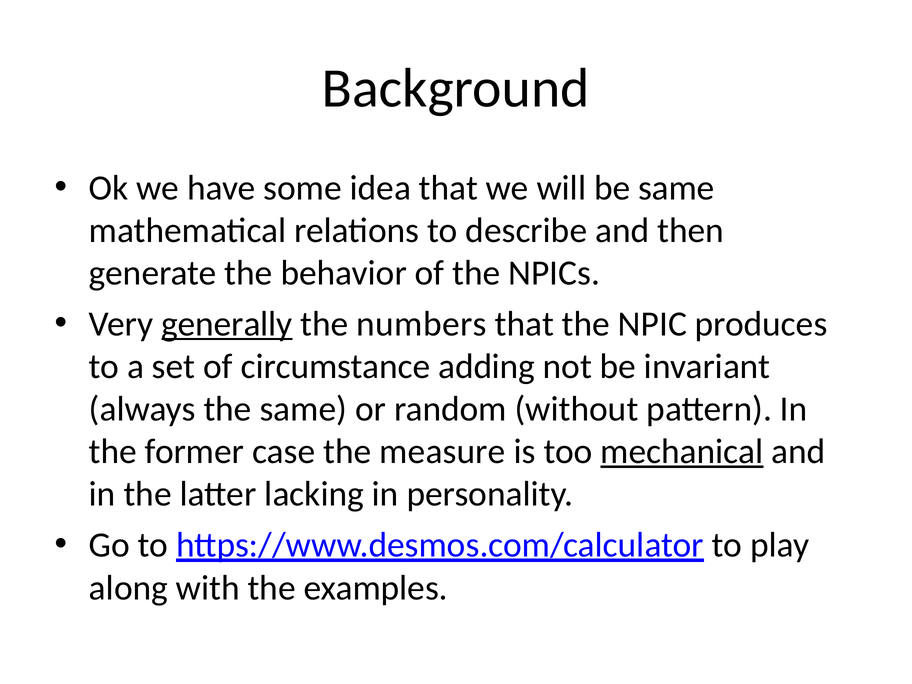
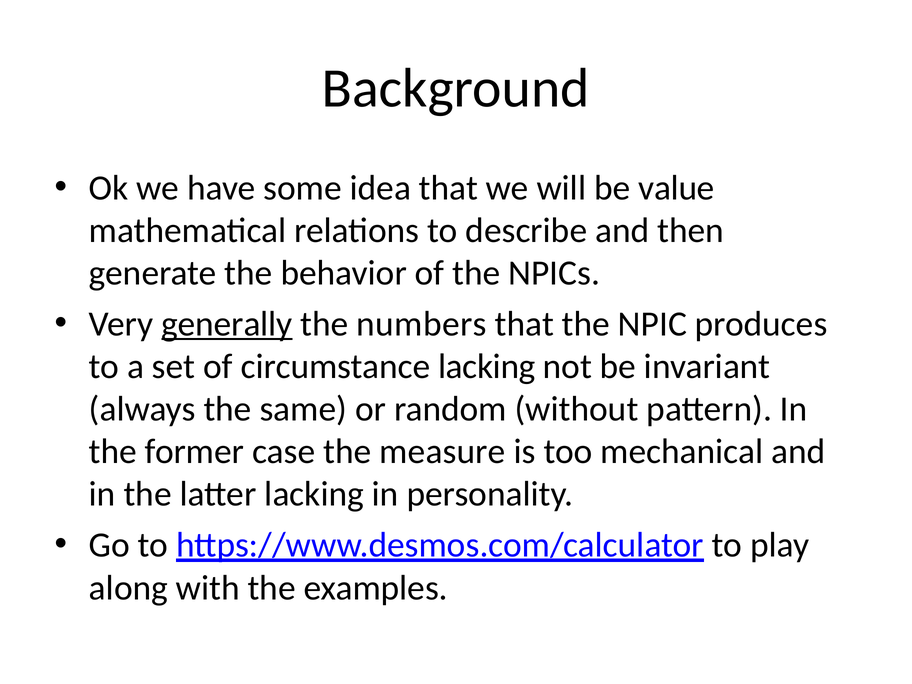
be same: same -> value (676, 188)
circumstance adding: adding -> lacking (487, 366)
mechanical underline: present -> none (682, 452)
